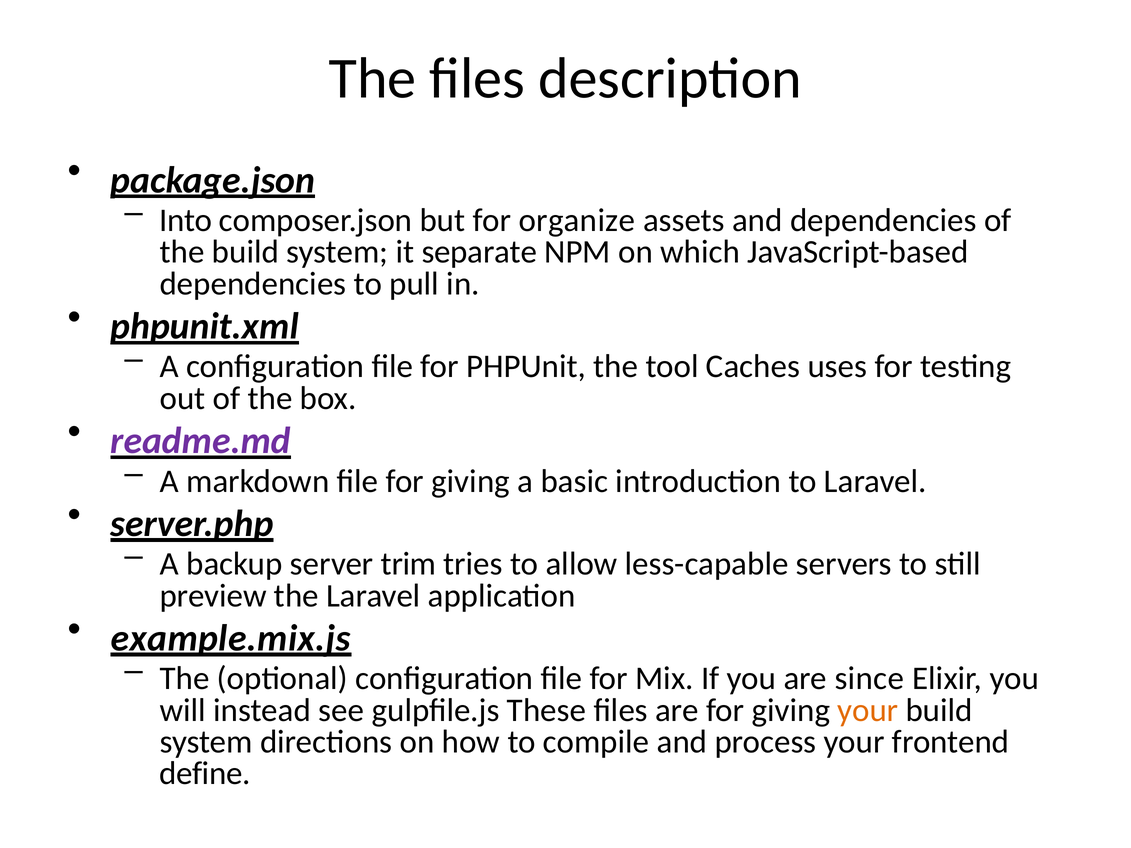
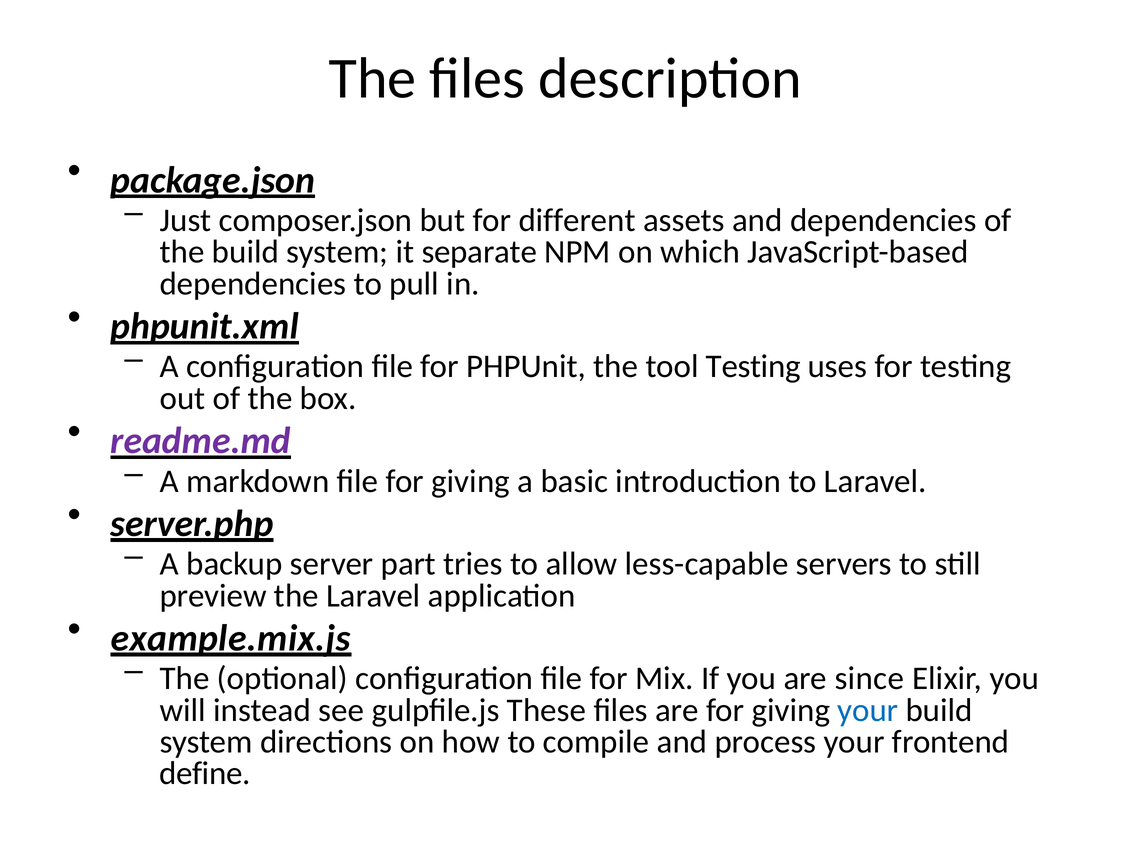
Into: Into -> Just (186, 220)
organize: organize -> different (577, 220)
tool Caches: Caches -> Testing (753, 367)
trim: trim -> part (408, 564)
your colour: orange -> blue (868, 710)
